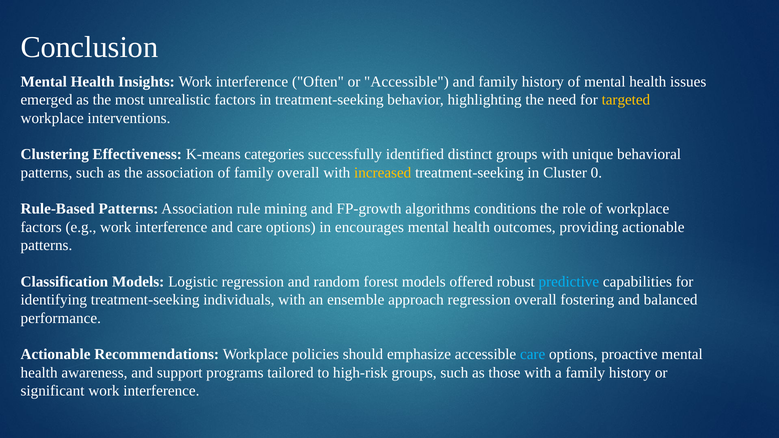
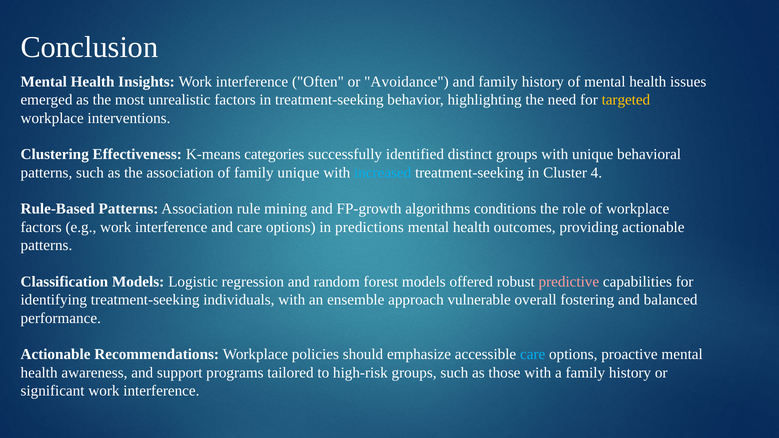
or Accessible: Accessible -> Avoidance (406, 82)
family overall: overall -> unique (298, 173)
increased colour: yellow -> light blue (383, 173)
0: 0 -> 4 (596, 173)
encourages: encourages -> predictions (369, 227)
predictive colour: light blue -> pink (569, 282)
approach regression: regression -> vulnerable (479, 300)
